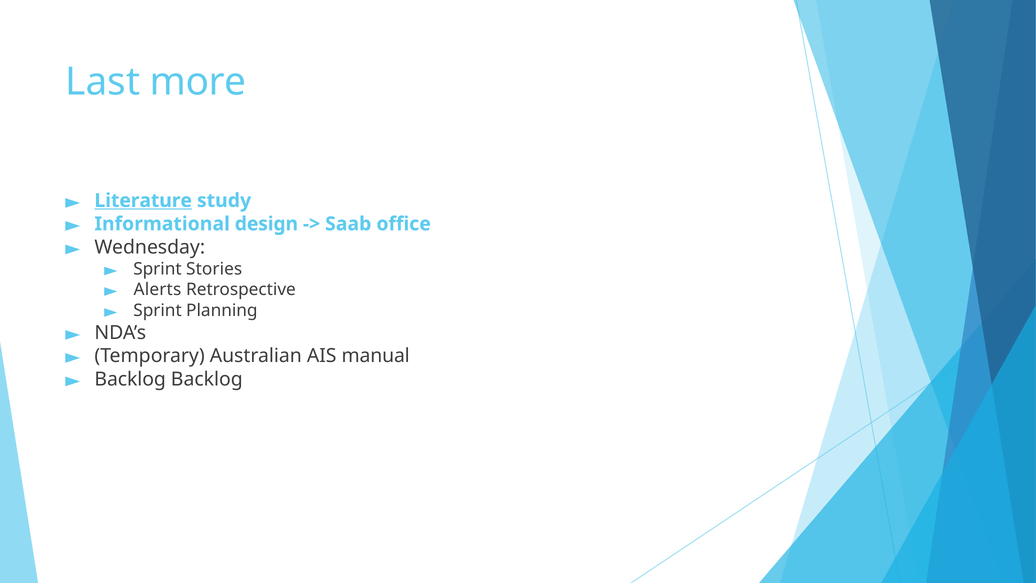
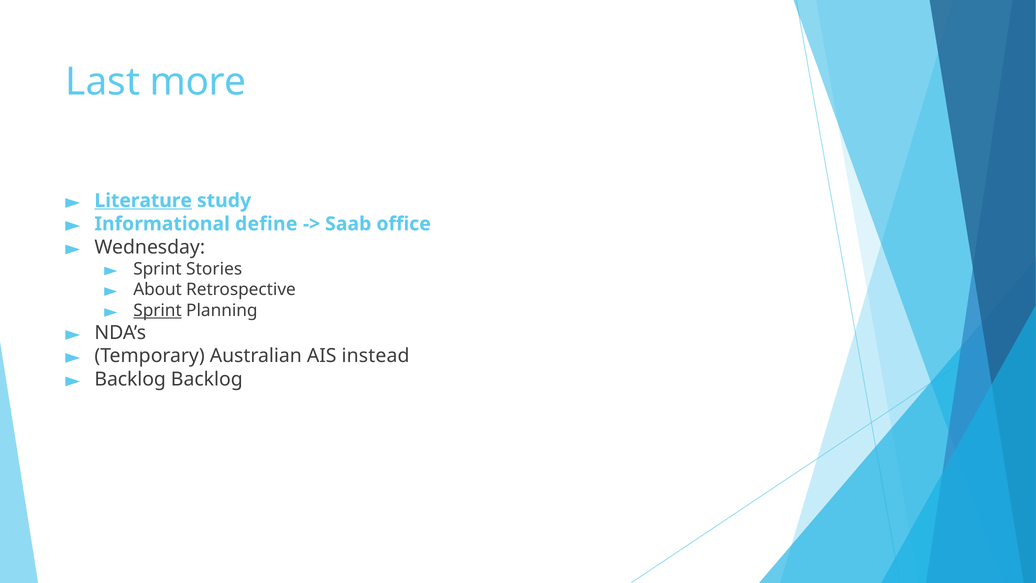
design: design -> define (266, 224)
Alerts: Alerts -> About (158, 290)
Sprint underline: none -> present (158, 310)
manual: manual -> instead (376, 356)
